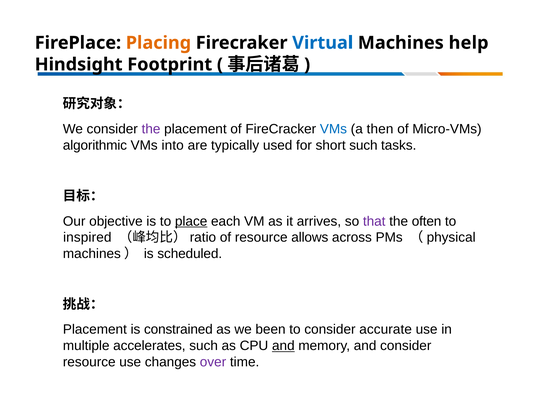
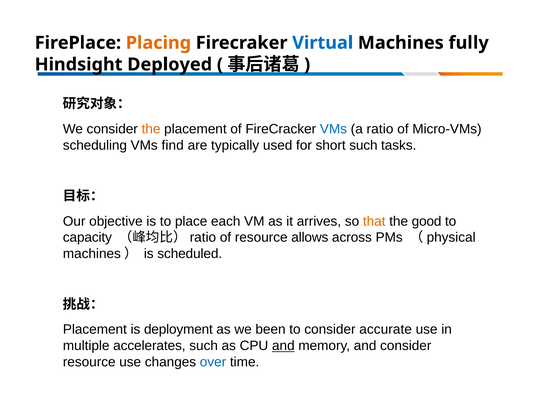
help: help -> fully (469, 43)
Footprint: Footprint -> Deployed (170, 65)
the colour: purple -> orange (151, 129)
then: then -> ratio (380, 129)
algorithmic: algorithmic -> scheduling (95, 146)
into: into -> find (173, 146)
place underline: present -> none (191, 221)
that colour: purple -> orange (374, 221)
often: often -> good (427, 221)
inspired: inspired -> capacity (87, 238)
constrained: constrained -> deployment (178, 330)
over colour: purple -> blue (213, 362)
